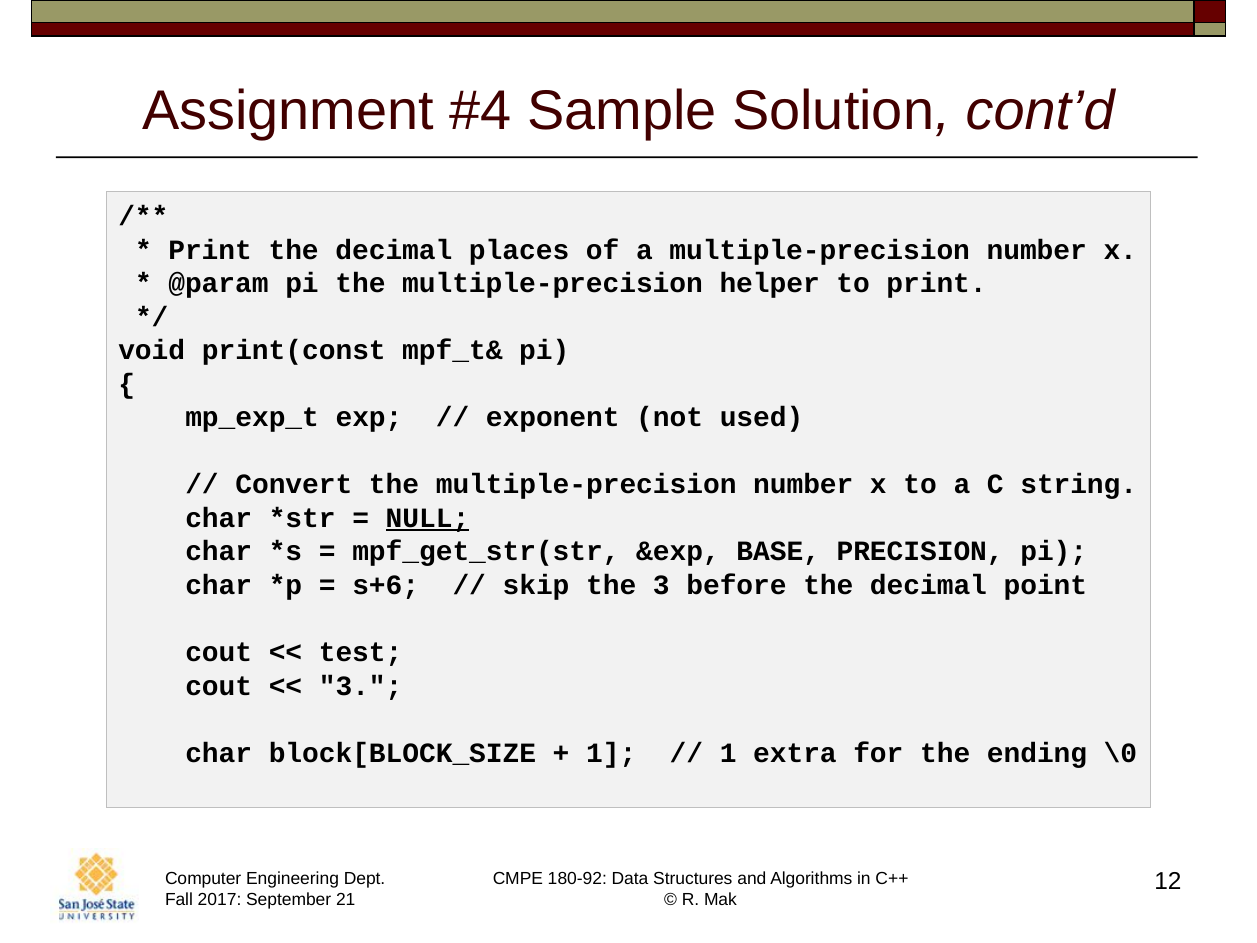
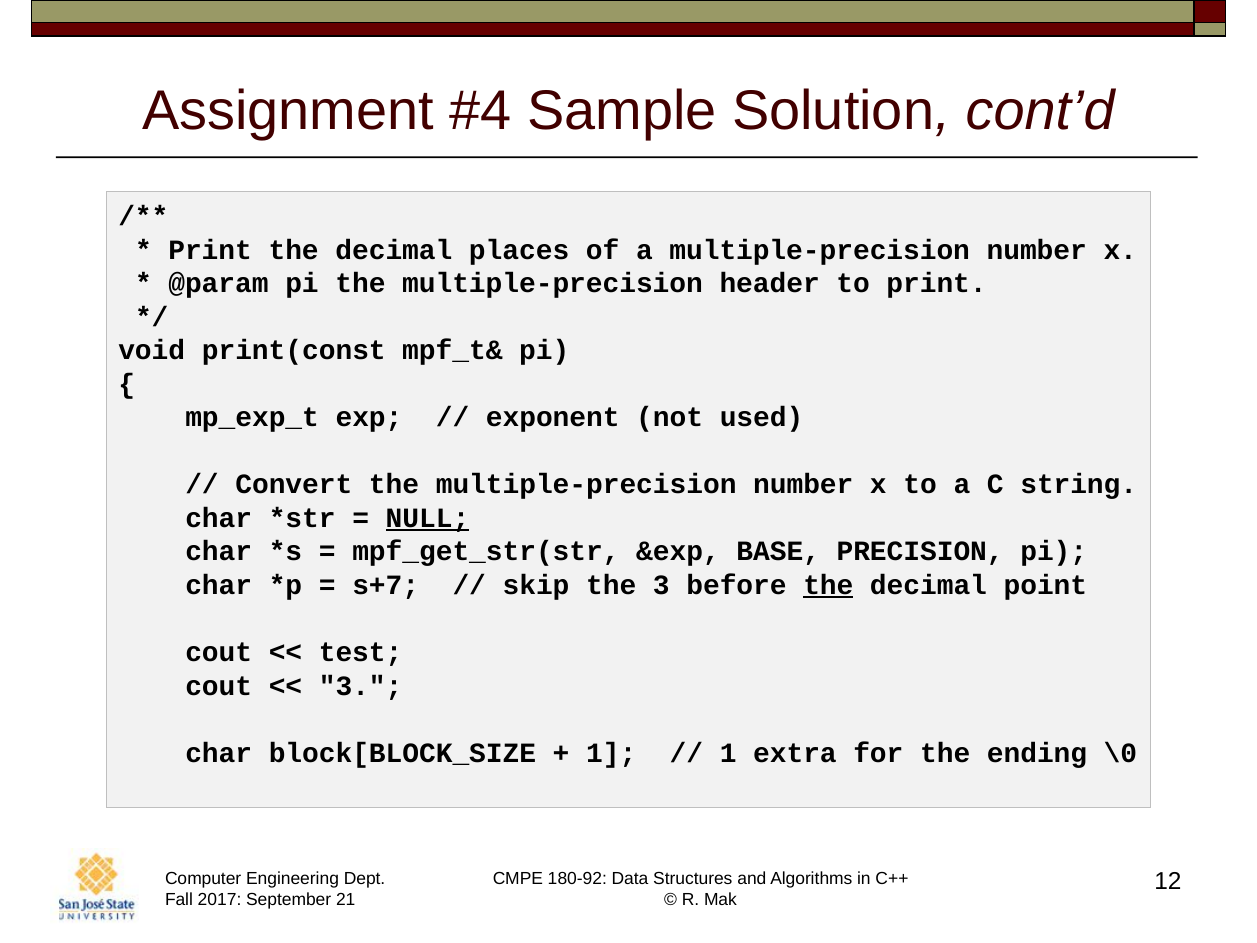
helper: helper -> header (770, 284)
s+6: s+6 -> s+7 (386, 585)
the underline: none -> present (828, 585)
